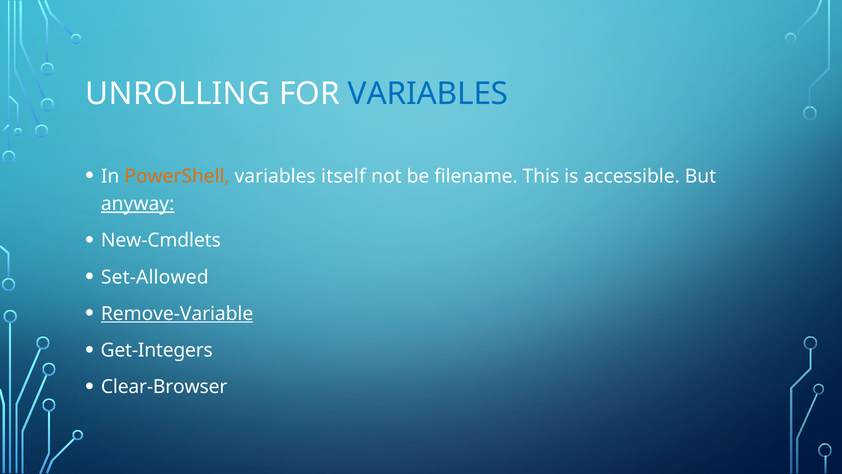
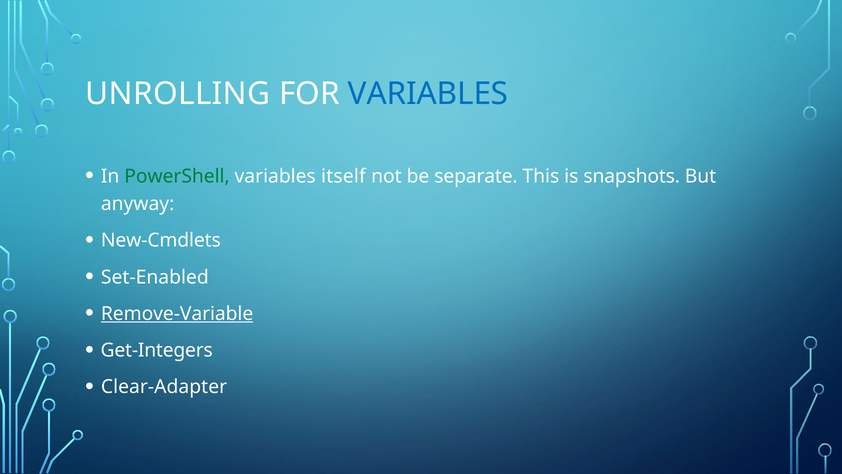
PowerShell colour: orange -> green (177, 176)
filename: filename -> separate (476, 176)
accessible: accessible -> snapshots (632, 176)
anyway underline: present -> none (138, 204)
Set-Allowed: Set-Allowed -> Set-Enabled (155, 277)
Clear-Browser: Clear-Browser -> Clear-Adapter (164, 387)
